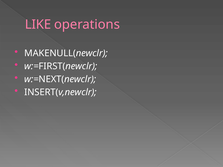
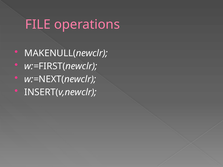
LIKE: LIKE -> FILE (38, 24)
